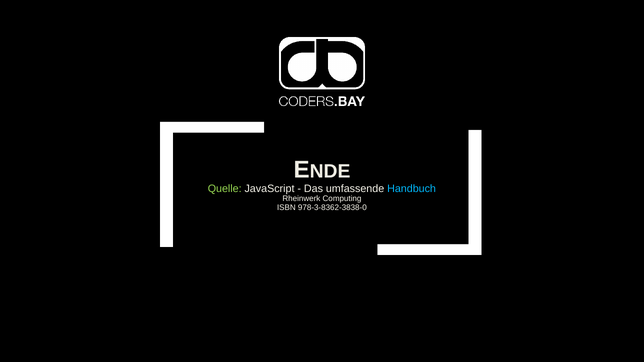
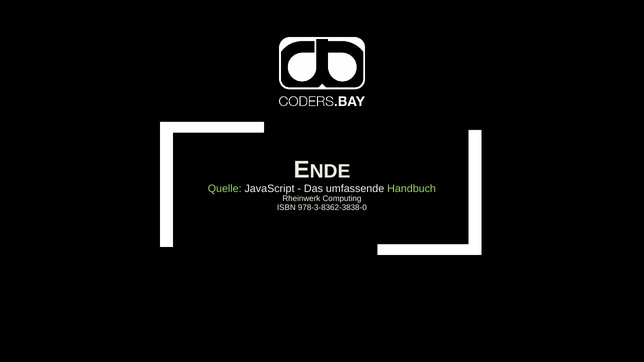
Handbuch colour: light blue -> light green (412, 189)
